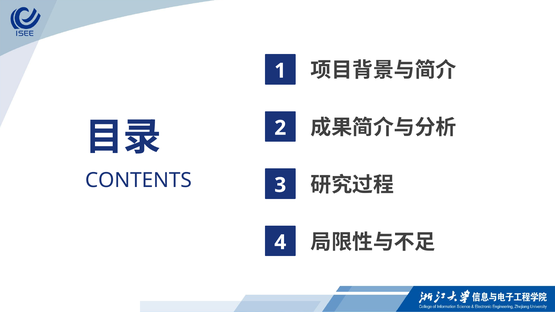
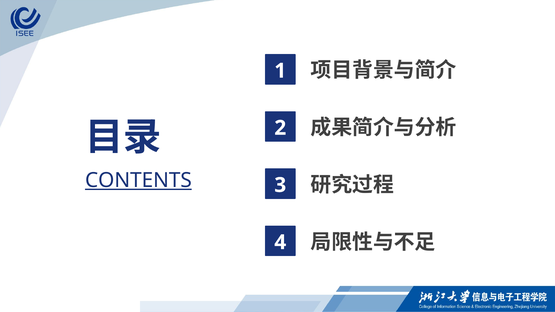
CONTENTS underline: none -> present (138, 181)
